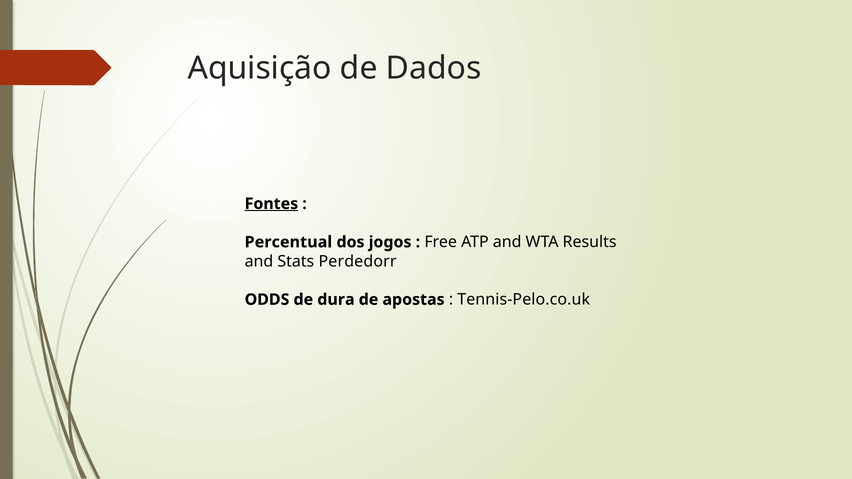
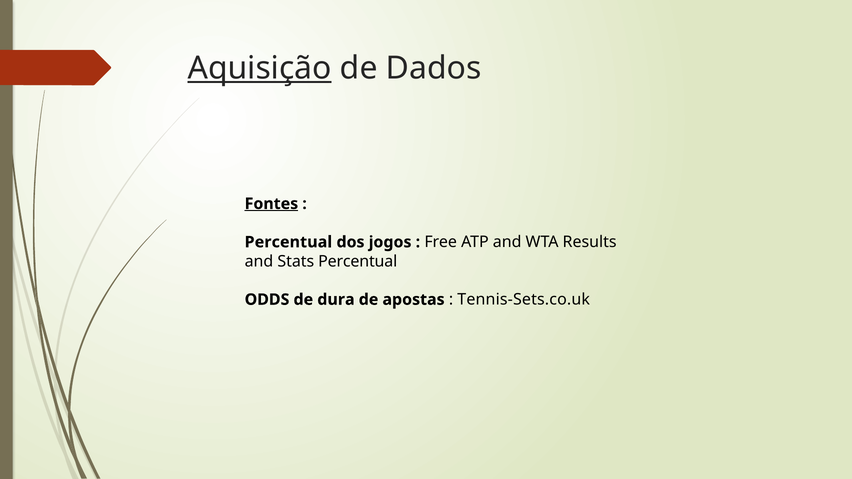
Aquisição underline: none -> present (260, 68)
Stats Perdedorr: Perdedorr -> Percentual (358, 261)
Tennis-Pelo.co.uk: Tennis-Pelo.co.uk -> Tennis-Sets.co.uk (524, 300)
